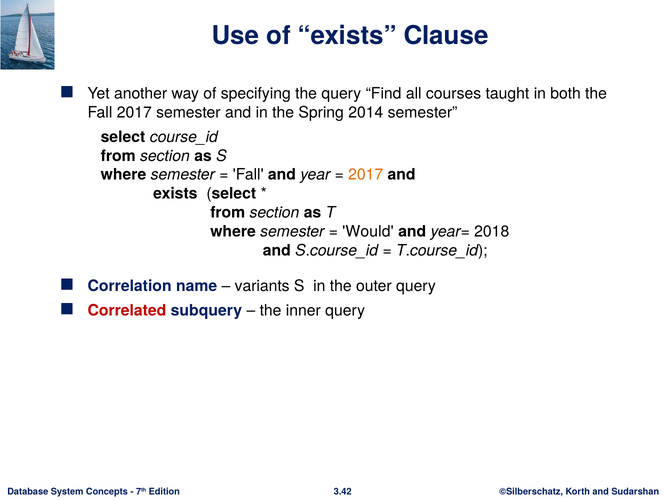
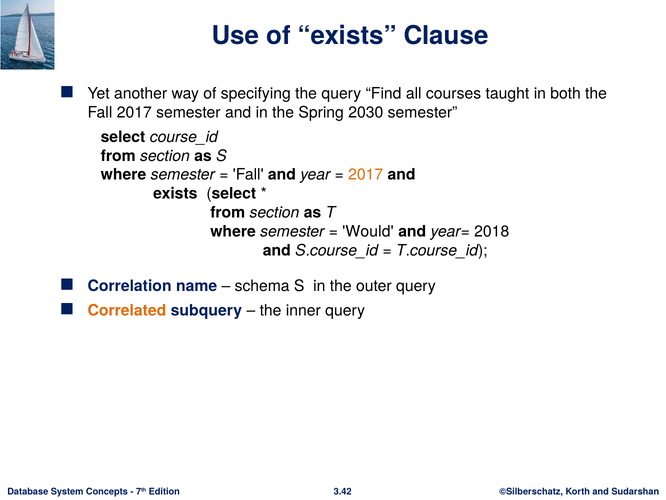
2014: 2014 -> 2030 (366, 112)
variants: variants -> schema (262, 286)
Correlated colour: red -> orange (127, 310)
